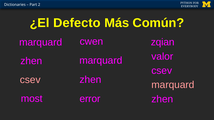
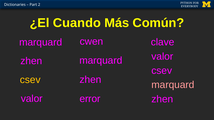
Defecto: Defecto -> Cuando (77, 23)
zqian: zqian -> clave (163, 42)
csev colour: pink -> yellow (30, 80)
most: most -> valor (32, 99)
